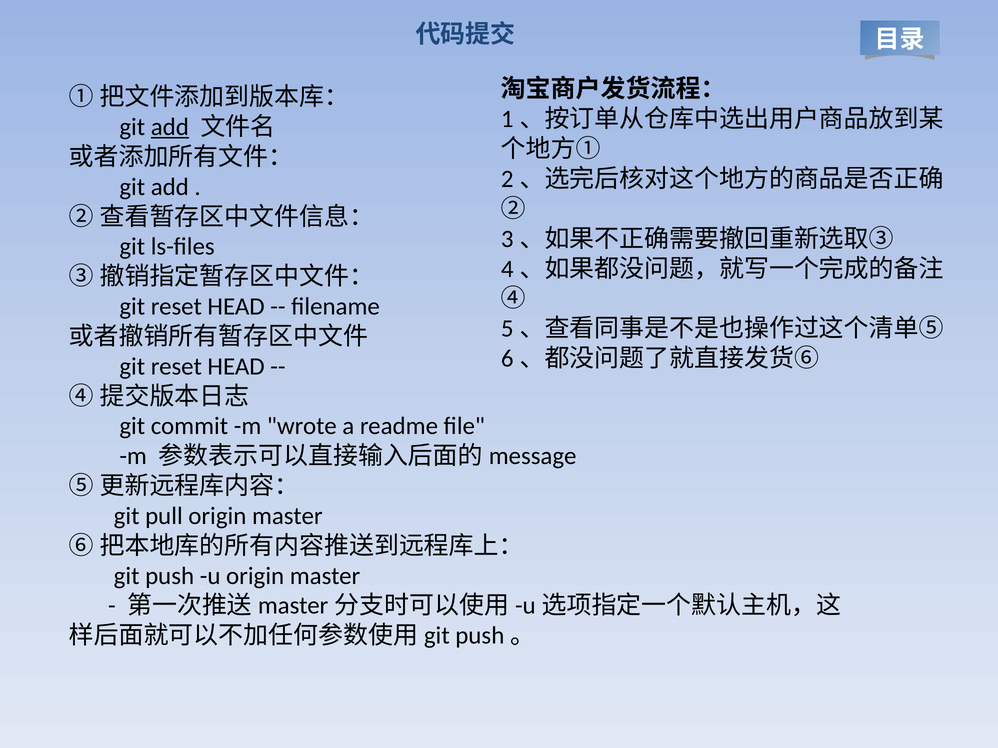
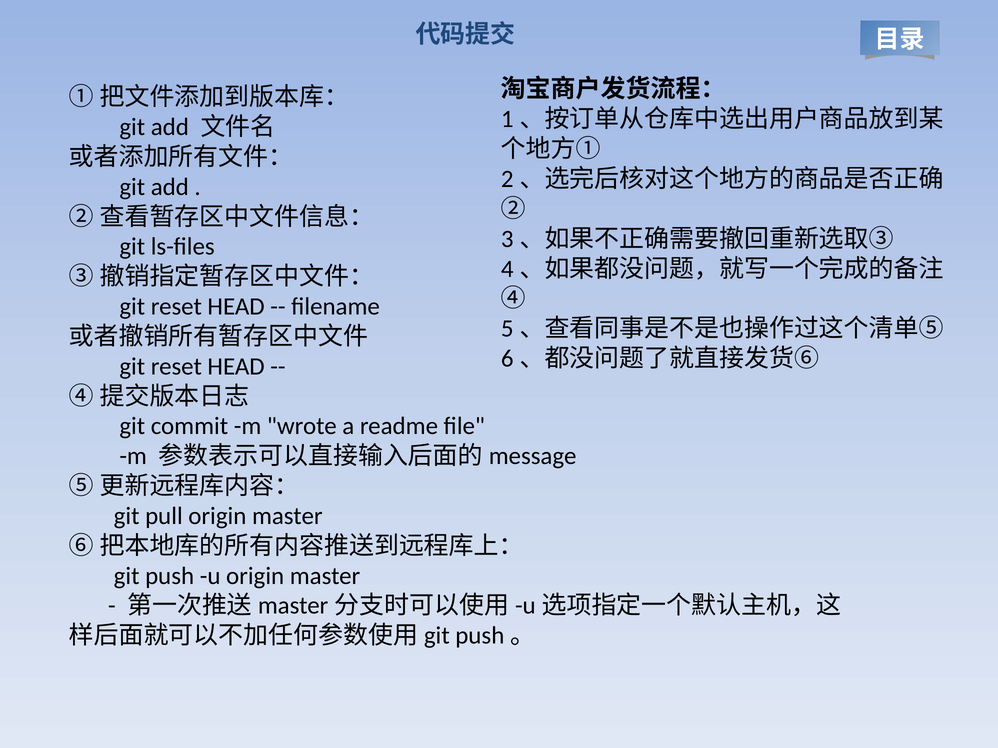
add underline: present -> none (170, 127)
